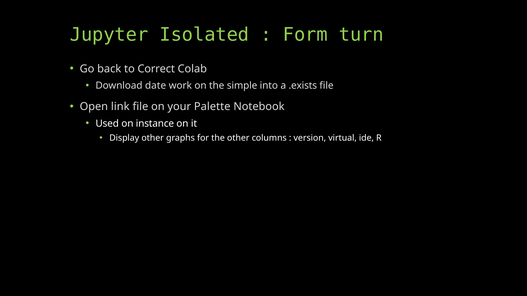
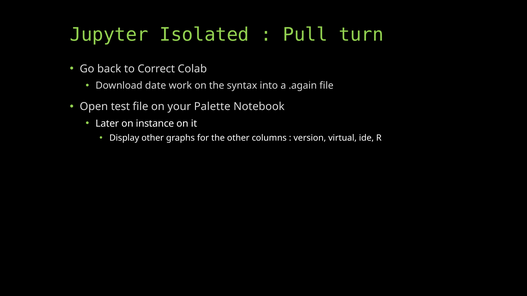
Form: Form -> Pull (305, 35)
simple: simple -> syntax (242, 86)
.exists: .exists -> .again (303, 86)
link: link -> test (120, 107)
Used: Used -> Later (107, 124)
